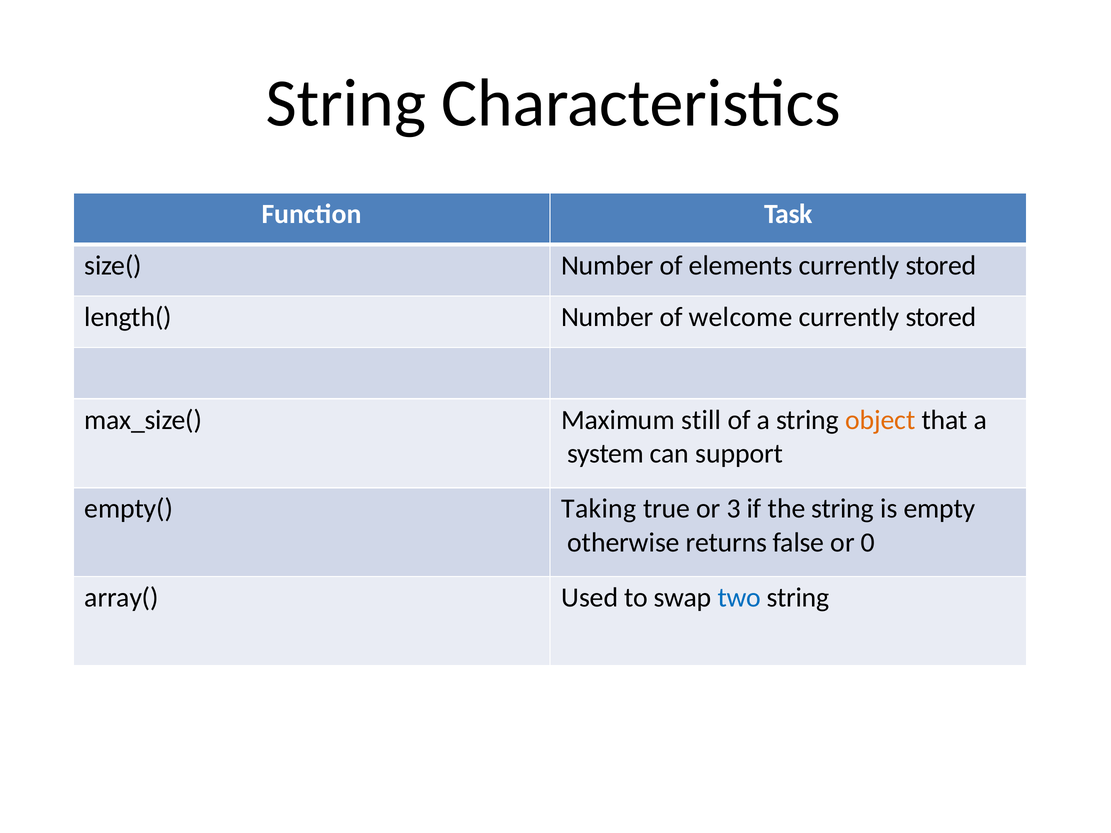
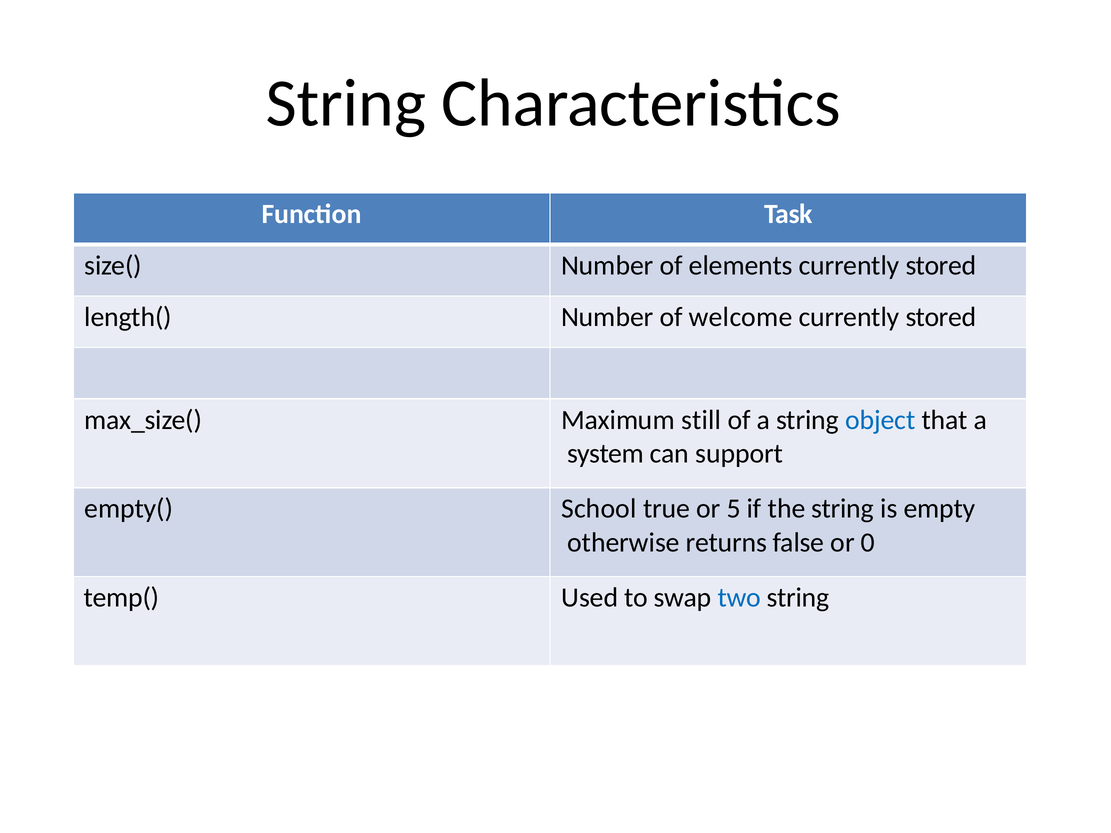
object colour: orange -> blue (880, 420)
Taking: Taking -> School (599, 509)
3: 3 -> 5 (734, 509)
array(: array( -> temp( (122, 598)
